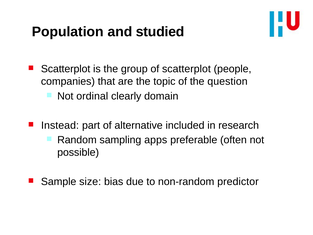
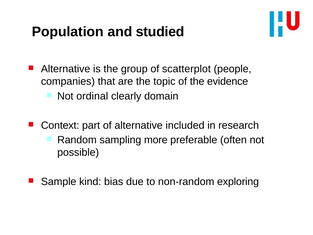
Scatterplot: Scatterplot -> Alternative (66, 69)
question: question -> evidence (228, 81)
Instead: Instead -> Context (60, 125)
apps: apps -> more (156, 140)
size: size -> kind (90, 182)
predictor: predictor -> exploring (238, 182)
